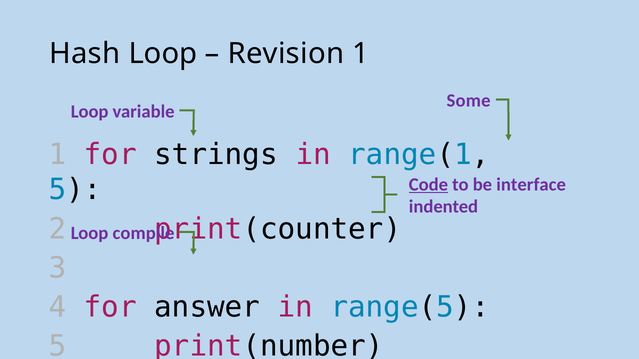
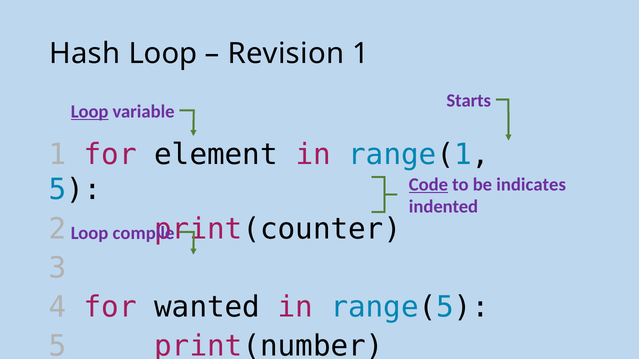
Some: Some -> Starts (469, 101)
Loop underline: none -> present (90, 112)
strings: strings -> element (216, 155)
interface: interface -> indicates (531, 185)
answer: answer -> wanted (207, 307)
